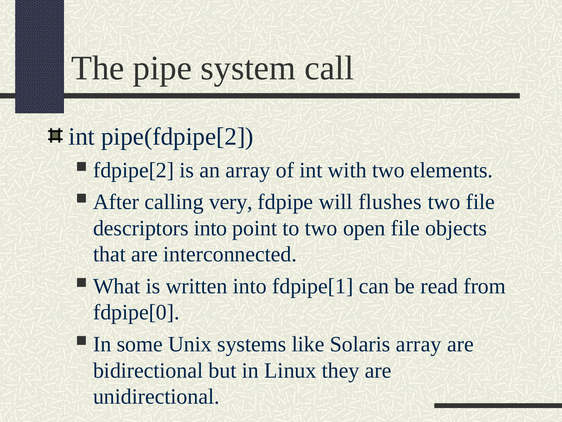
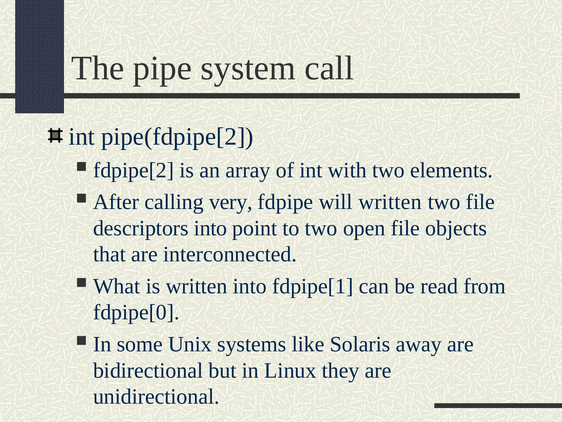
will flushes: flushes -> written (390, 202)
Solaris array: array -> away (419, 344)
